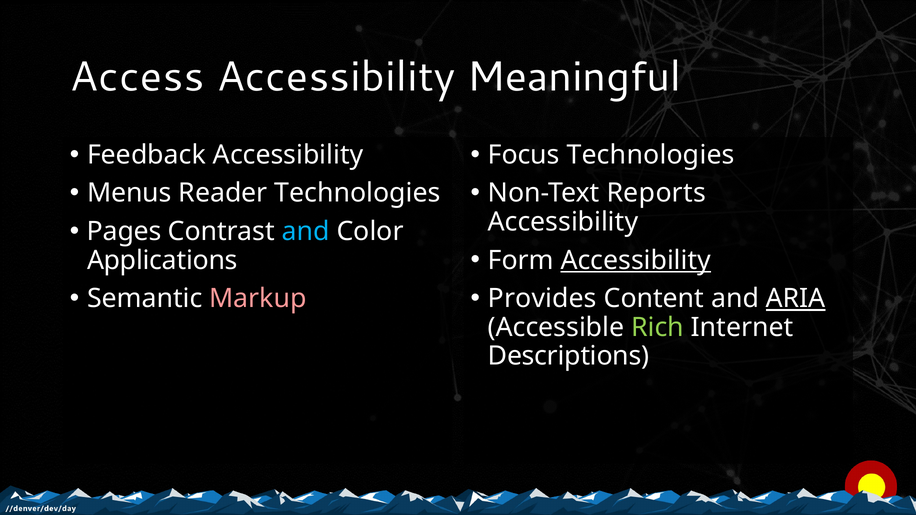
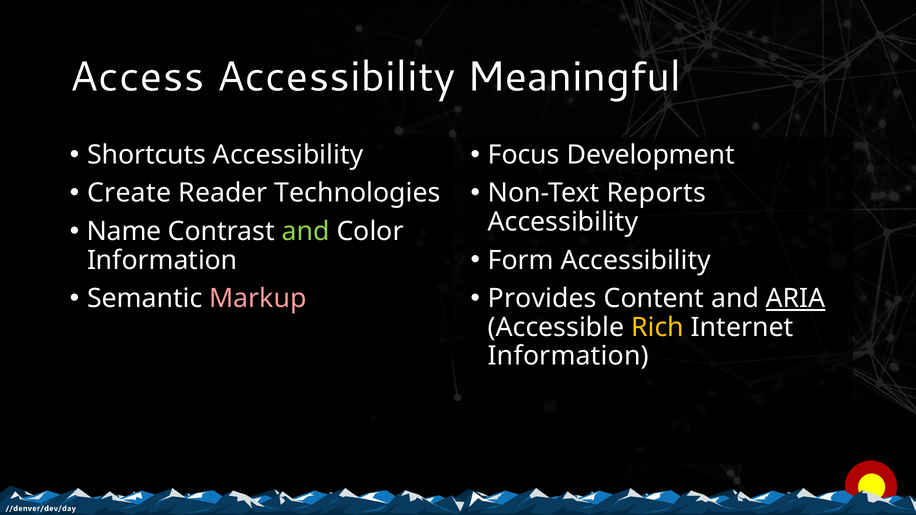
Feedback: Feedback -> Shortcuts (147, 155)
Focus Technologies: Technologies -> Development (651, 155)
Menus: Menus -> Create (129, 193)
Pages: Pages -> Name (124, 232)
and colour: light blue -> light green (306, 232)
Accessibility underline: present -> none (636, 260)
Applications: Applications -> Information (162, 260)
Rich colour: light green -> yellow (657, 327)
Descriptions: Descriptions -> Information (568, 356)
